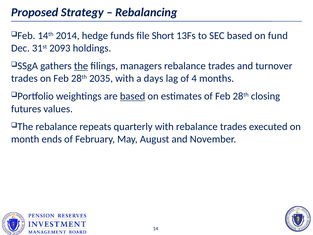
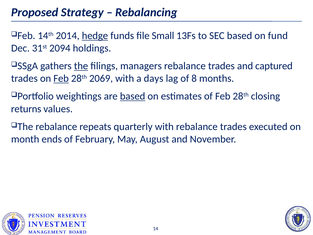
hedge underline: none -> present (95, 36)
Short: Short -> Small (163, 36)
2093: 2093 -> 2094 (60, 48)
turnover: turnover -> captured (274, 66)
Feb underline: none -> present (61, 78)
2035: 2035 -> 2069 (101, 78)
4: 4 -> 8 (194, 78)
futures: futures -> returns (26, 109)
